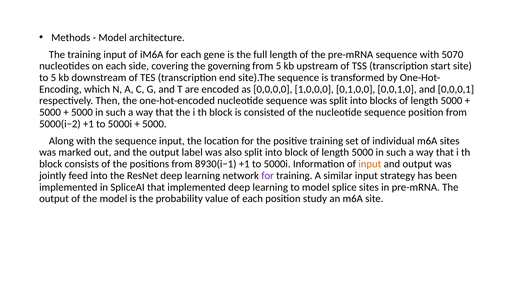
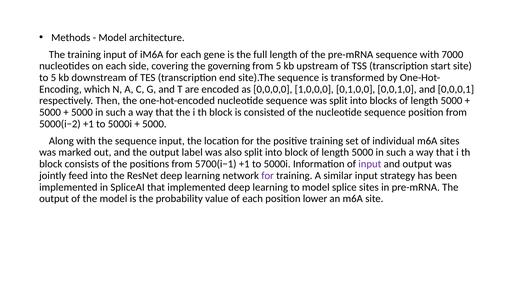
5070: 5070 -> 7000 (452, 55)
8930(i−1: 8930(i−1 -> 5700(i−1 (216, 164)
input colour: orange -> purple (370, 164)
study: study -> lower (315, 199)
